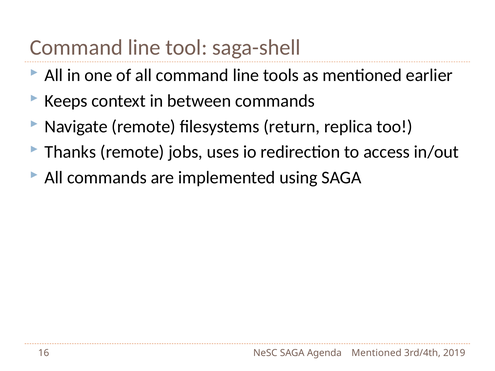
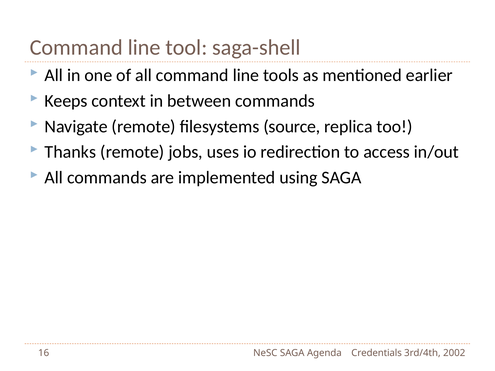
return: return -> source (292, 127)
Mentioned: Mentioned -> Credentials (377, 353)
2019: 2019 -> 2002 (454, 353)
